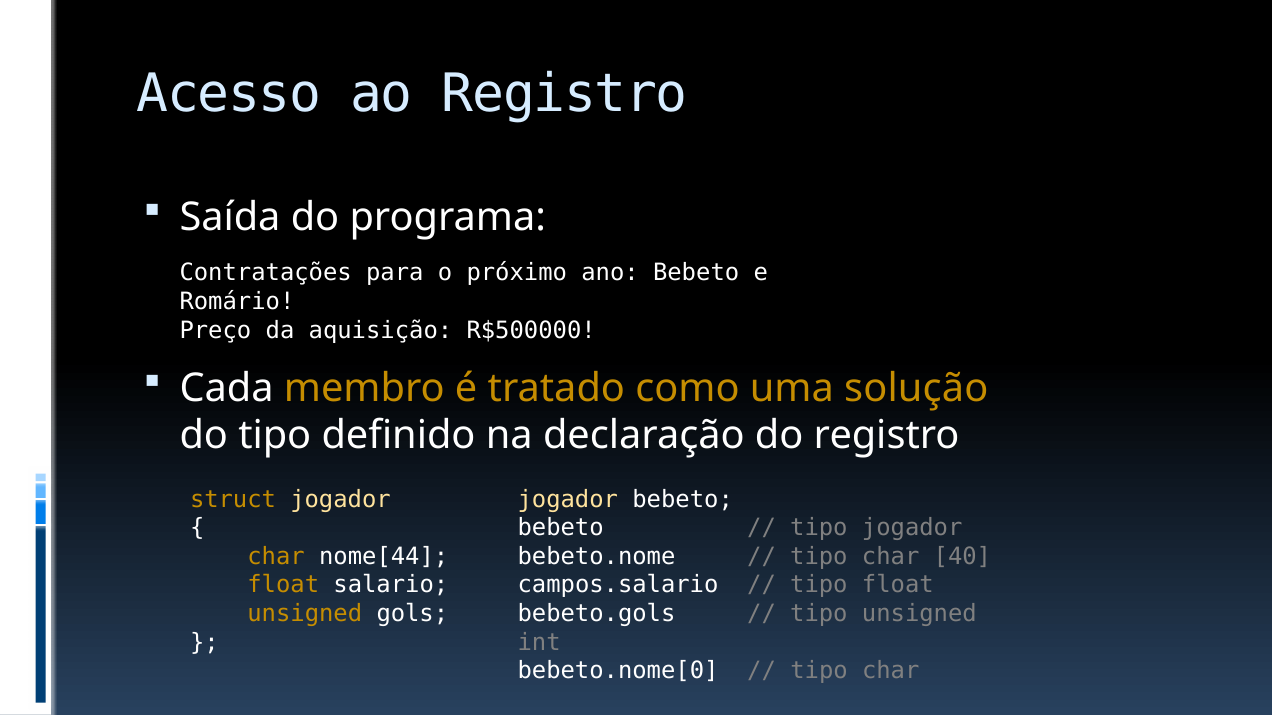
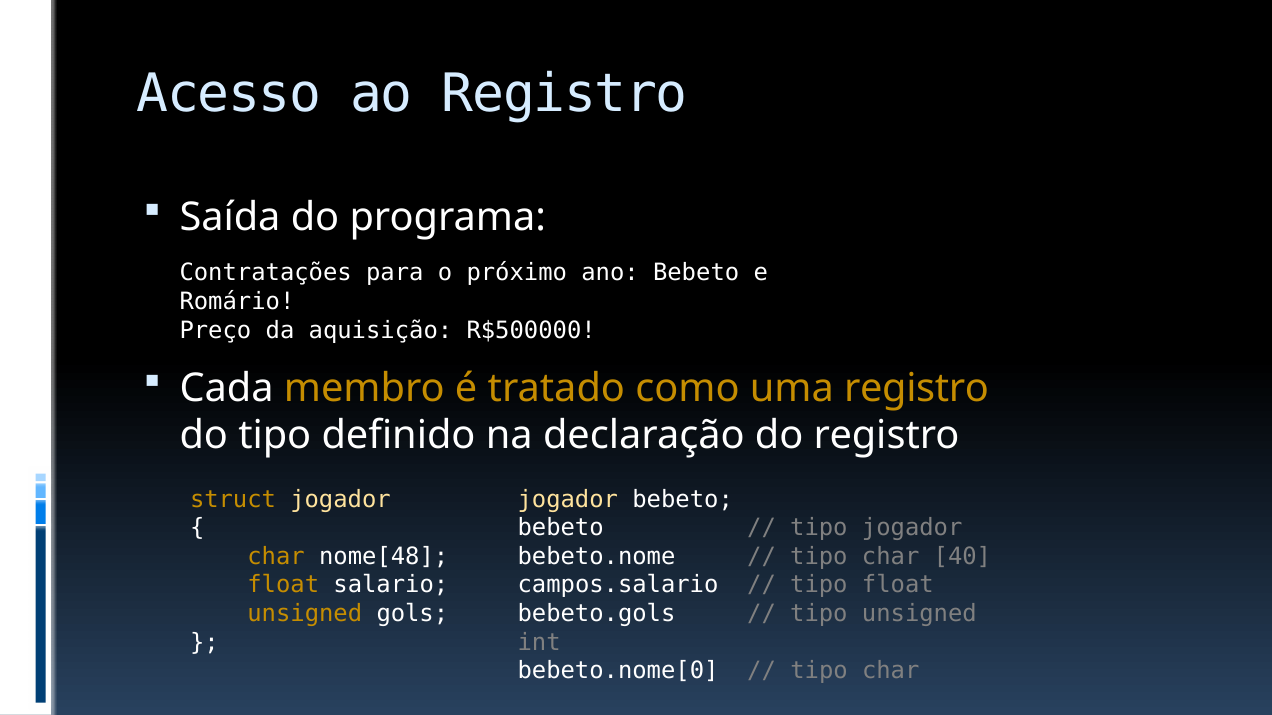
uma solução: solução -> registro (916, 388)
nome[44: nome[44 -> nome[48 (384, 557)
